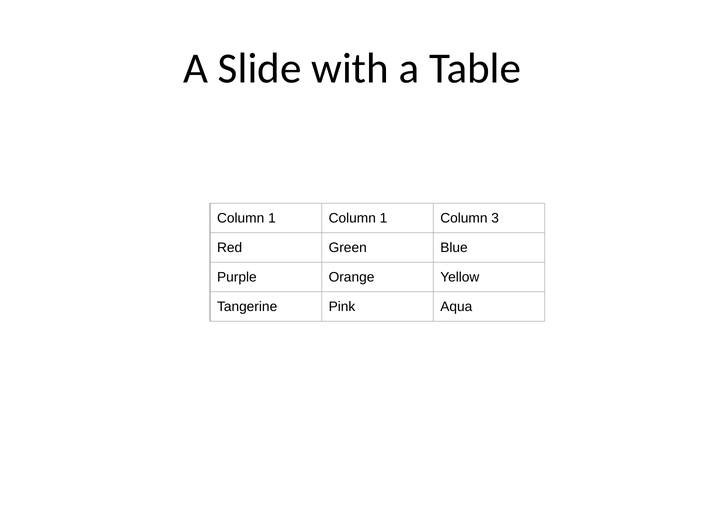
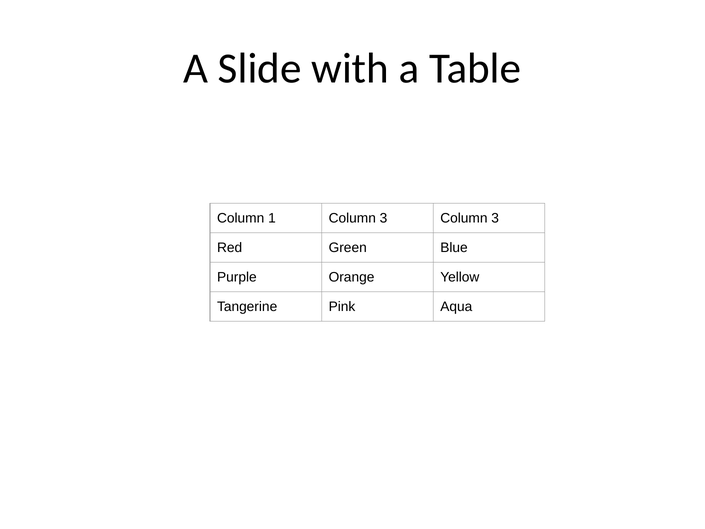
1 Column 1: 1 -> 3 (384, 218)
